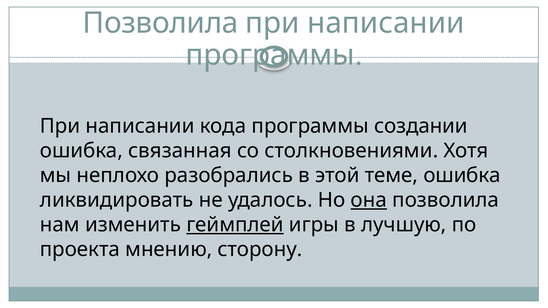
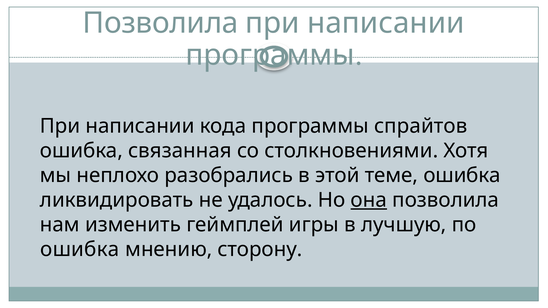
создании: создании -> спрайтов (421, 126)
геймплей underline: present -> none (235, 225)
проекта: проекта -> ошибка (80, 250)
